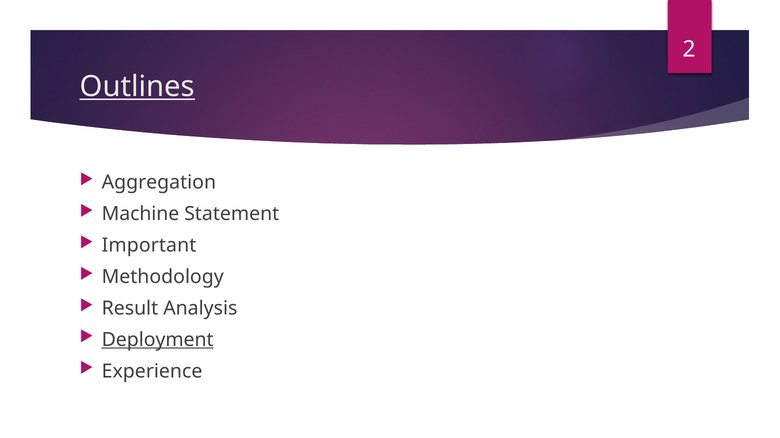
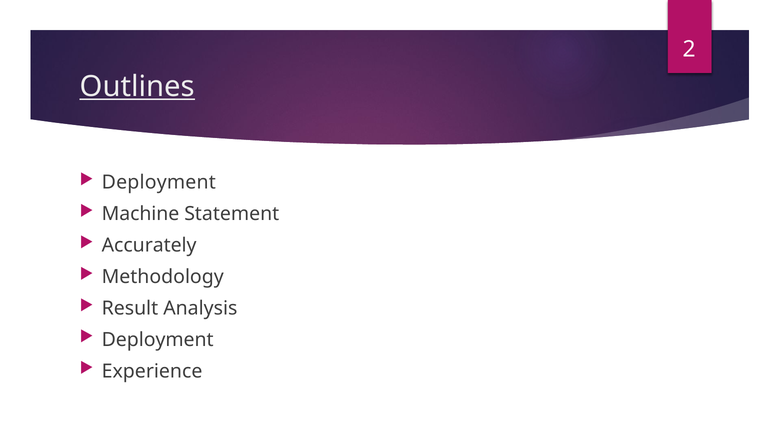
Aggregation: Aggregation -> Deployment (159, 183)
Important: Important -> Accurately (149, 246)
Deployment underline: present -> none (158, 340)
